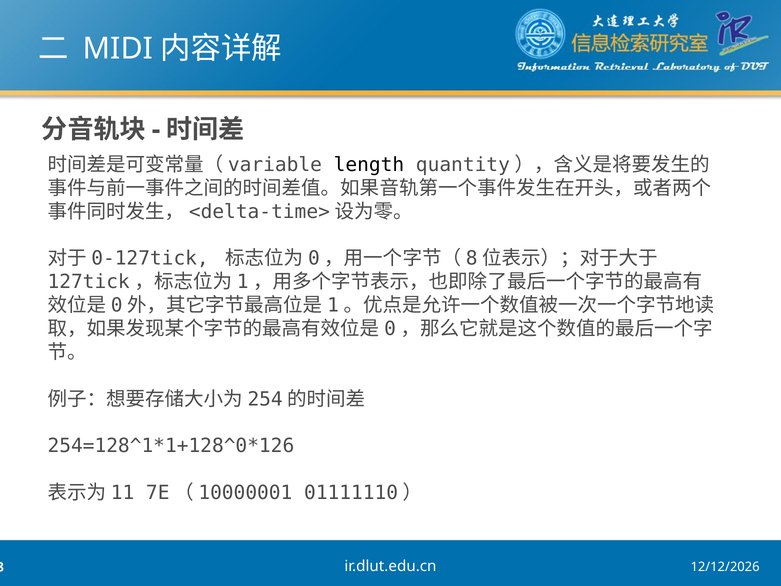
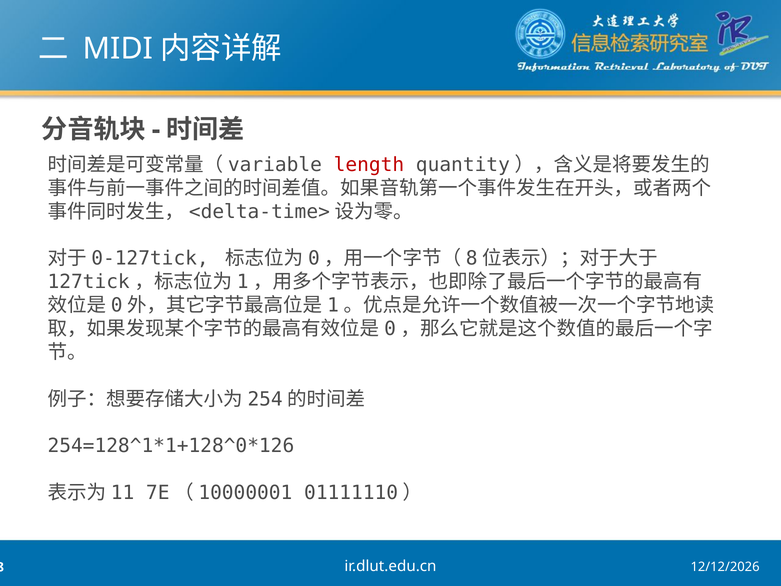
length colour: black -> red (369, 165)
